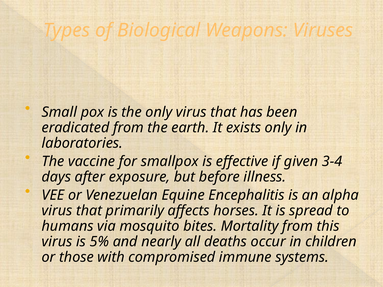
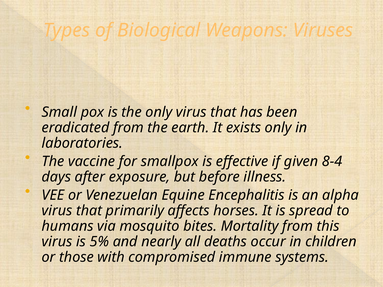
3-4: 3-4 -> 8-4 (332, 161)
